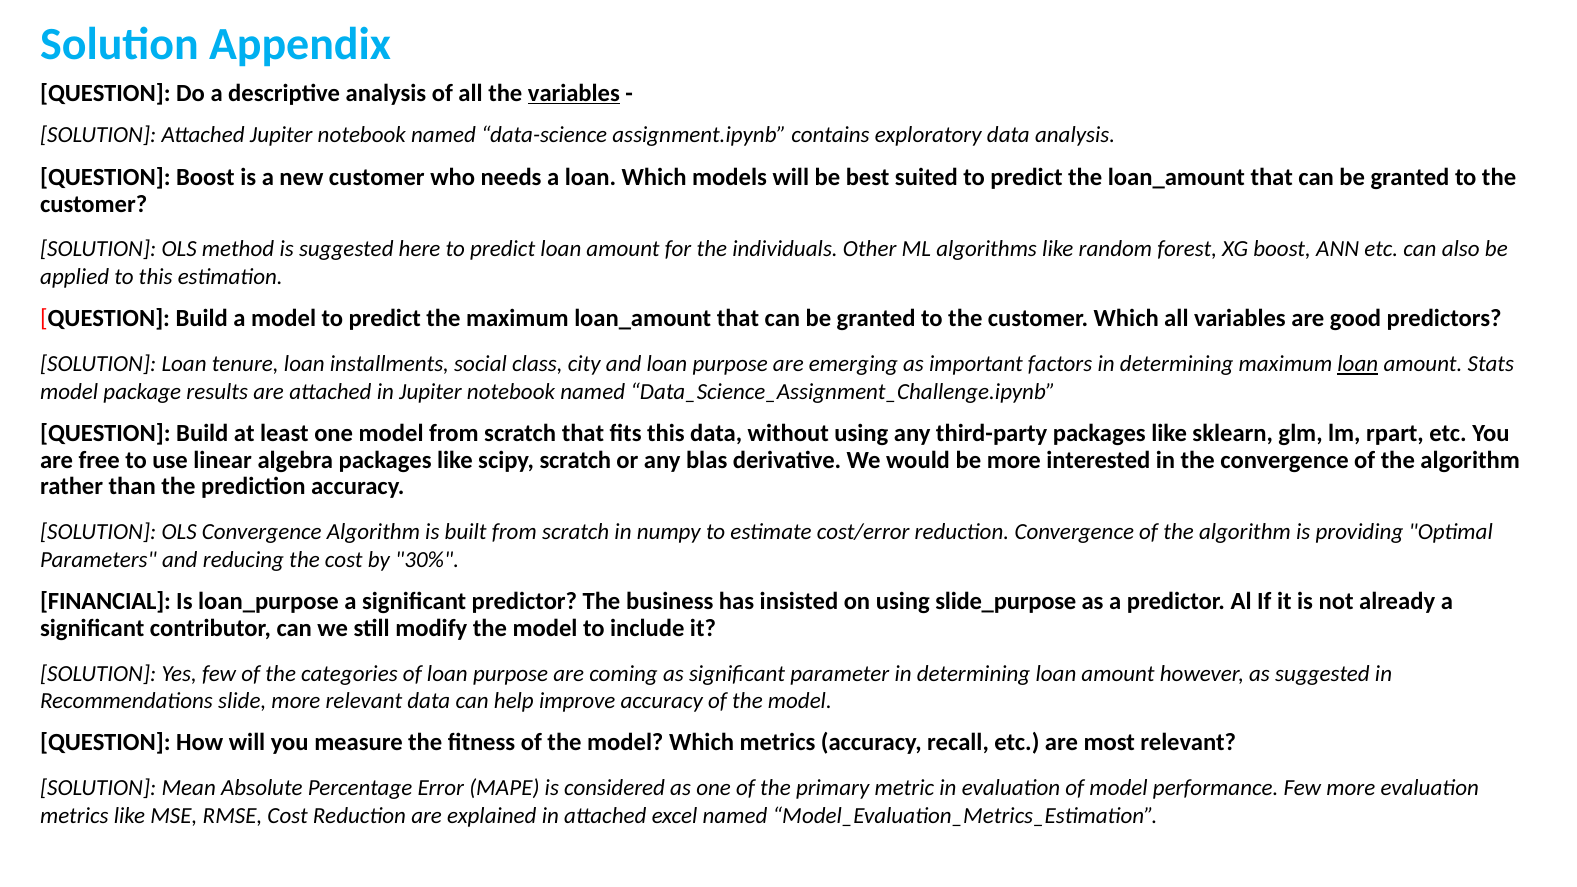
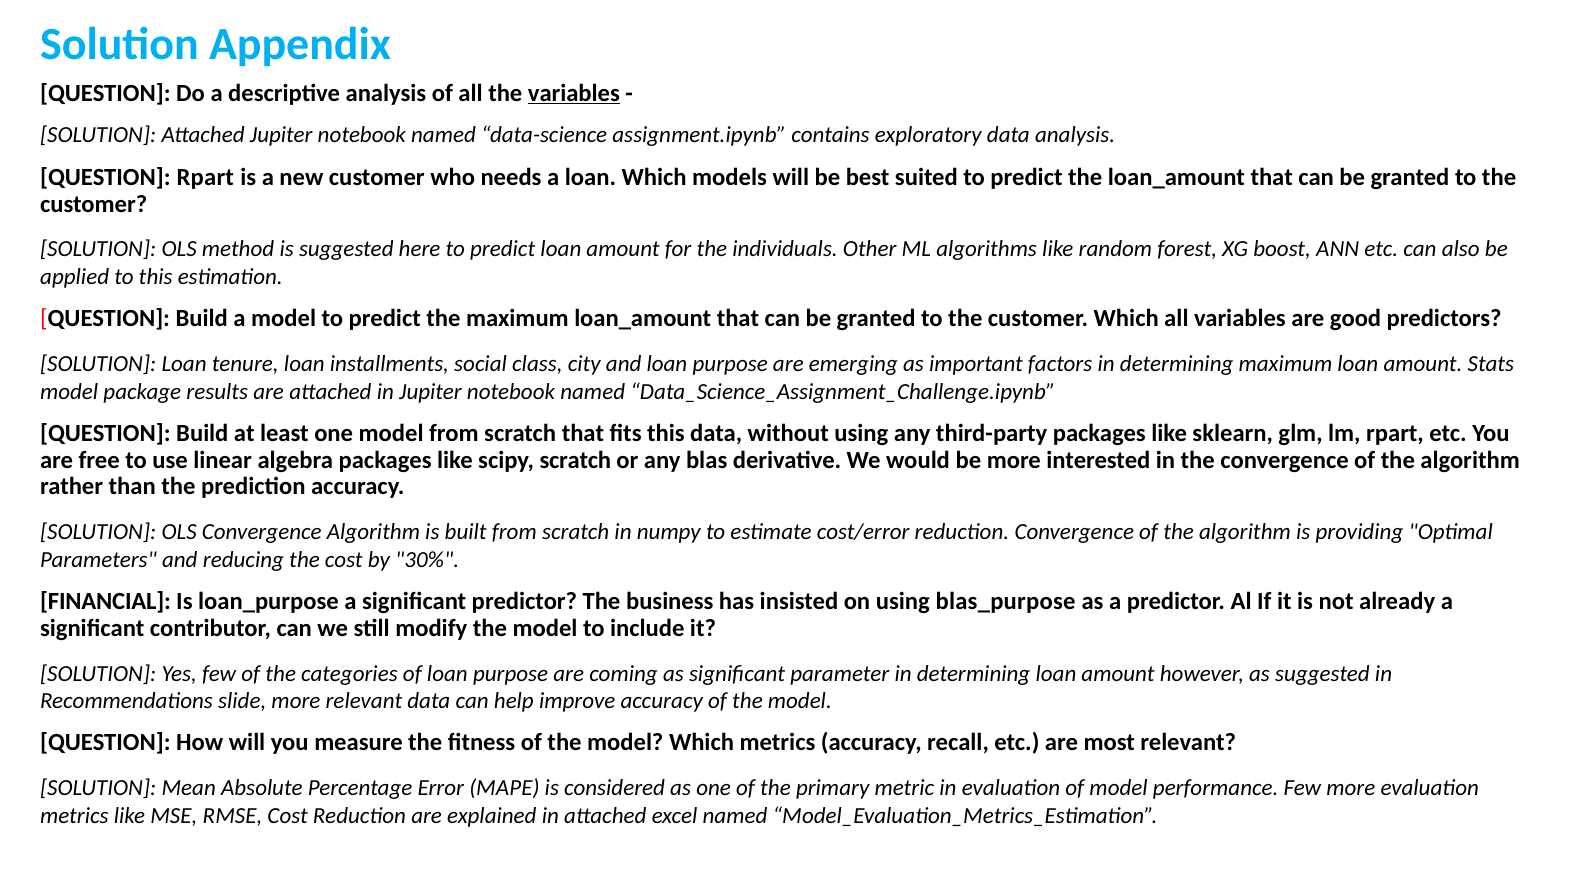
QUESTION Boost: Boost -> Rpart (205, 177)
loan underline: present -> none (1358, 364)
slide_purpose: slide_purpose -> blas_purpose (1006, 601)
